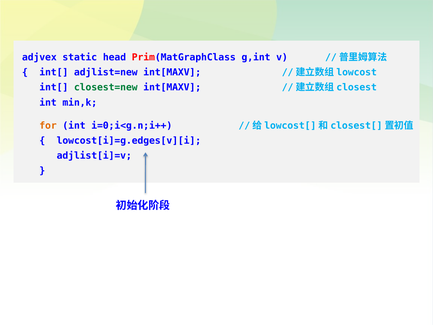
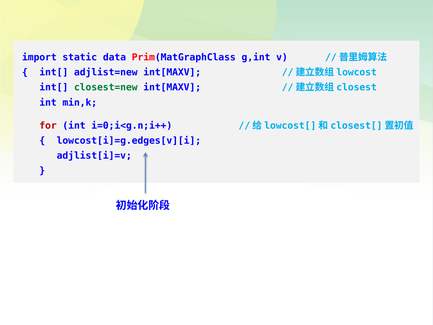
adjvex: adjvex -> import (39, 57)
head: head -> data (114, 57)
for colour: orange -> red (48, 126)
